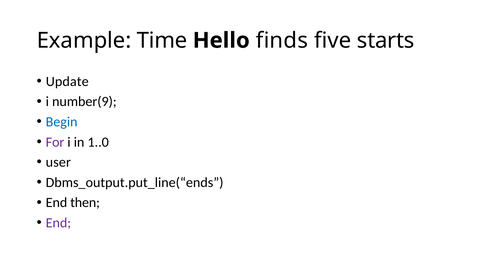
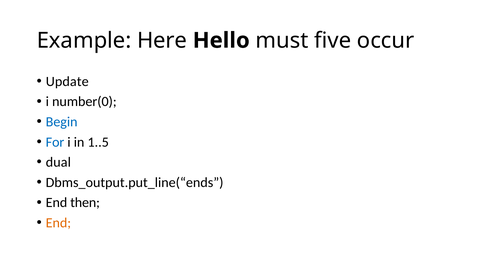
Time: Time -> Here (162, 40)
finds: finds -> must (282, 40)
starts: starts -> occur (386, 40)
number(9: number(9 -> number(0 (84, 102)
For colour: purple -> blue (55, 142)
1..0: 1..0 -> 1..5 (98, 142)
user: user -> dual (58, 162)
End colour: purple -> orange (58, 223)
